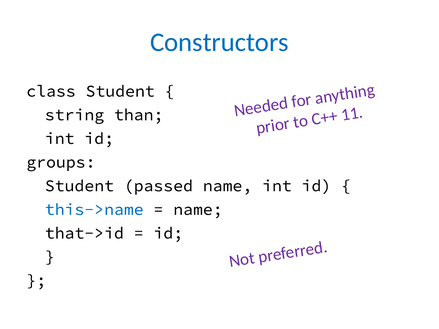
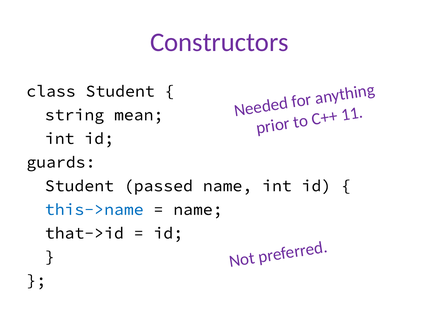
Constructors colour: blue -> purple (219, 42)
than: than -> mean (139, 115)
groups: groups -> guards (61, 162)
